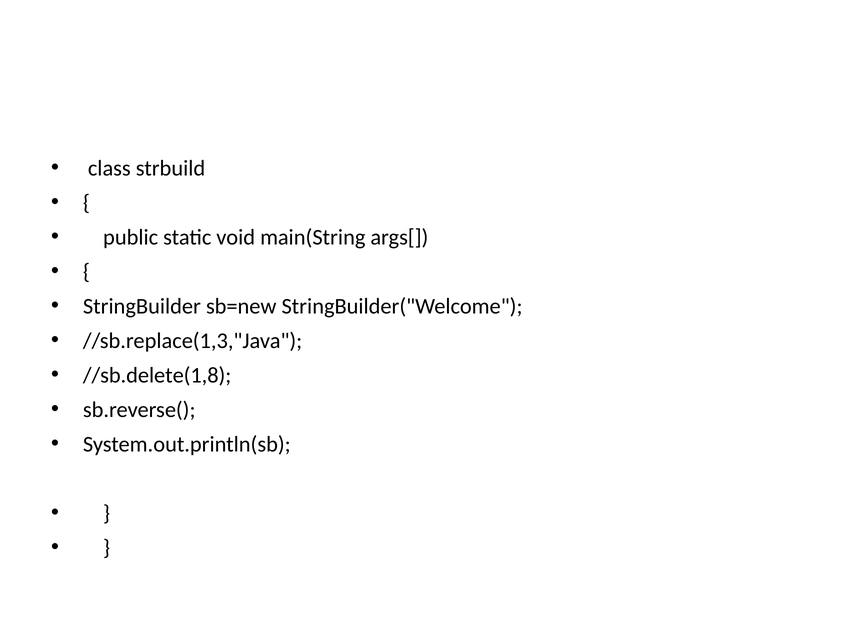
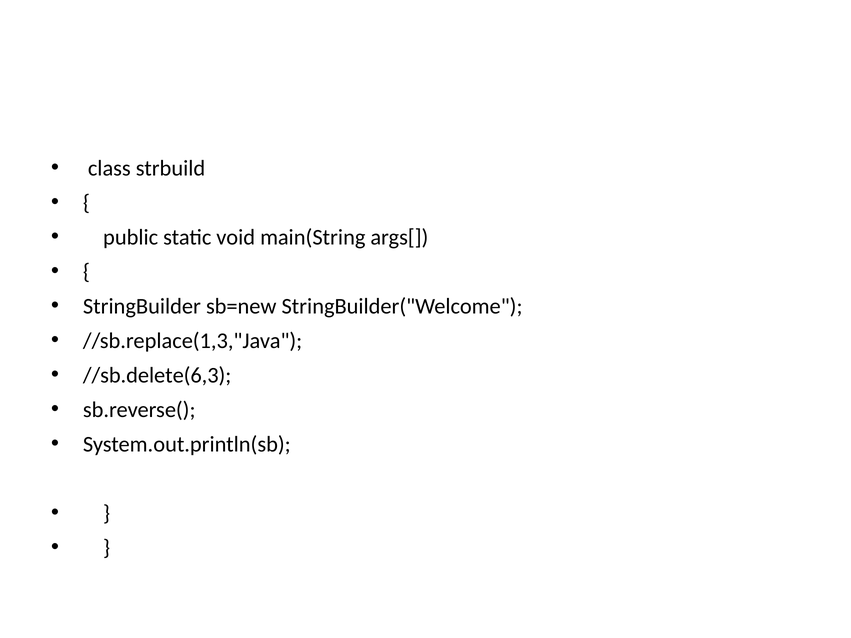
//sb.delete(1,8: //sb.delete(1,8 -> //sb.delete(6,3 (157, 375)
